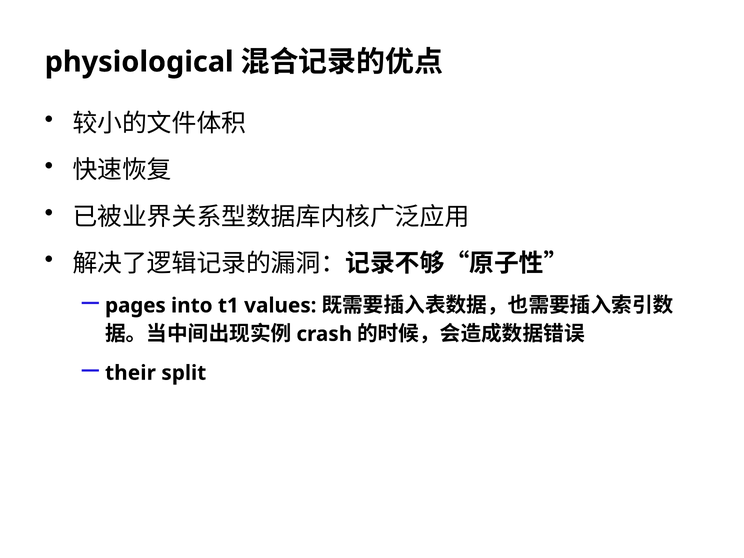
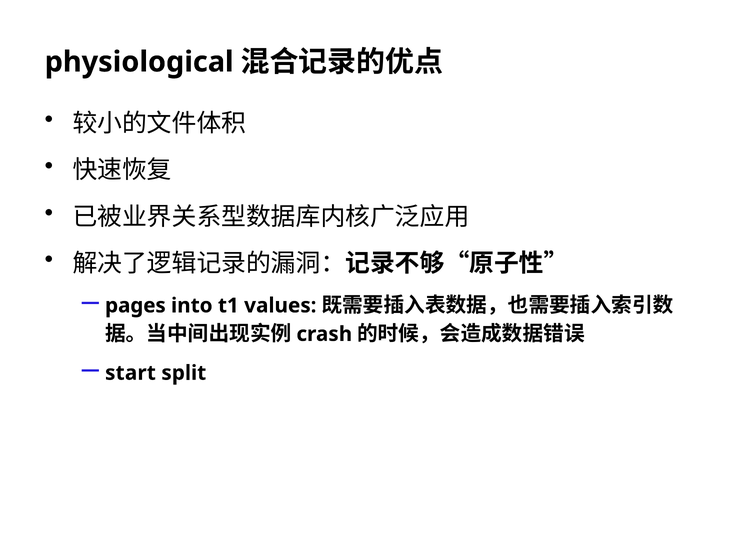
their: their -> start (130, 373)
